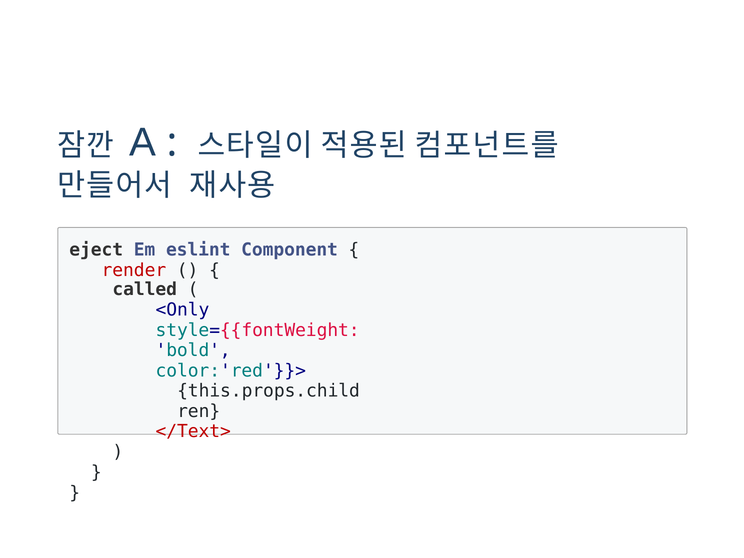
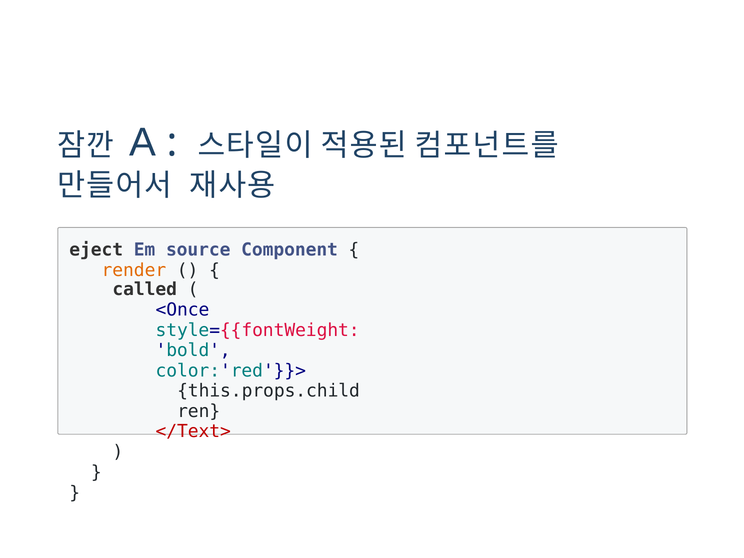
eslint: eslint -> source (198, 250)
render colour: red -> orange (134, 271)
<Only: <Only -> <Once (182, 310)
